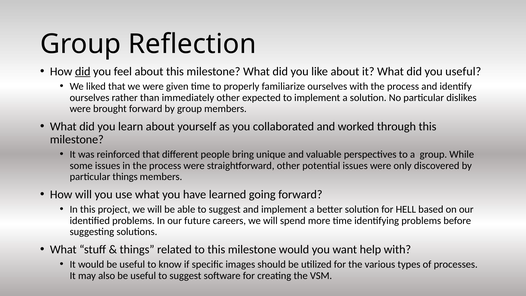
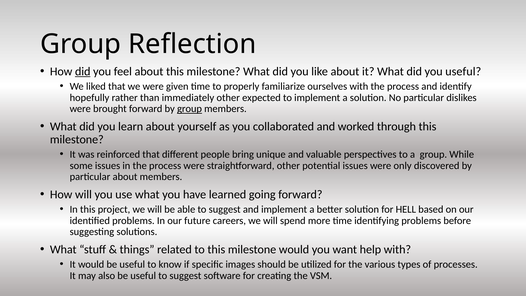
ourselves: ourselves -> hopefully (90, 98)
group underline: none -> present (190, 109)
particular things: things -> about (125, 177)
